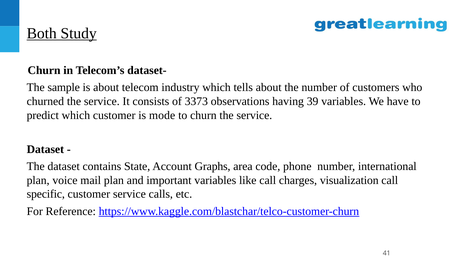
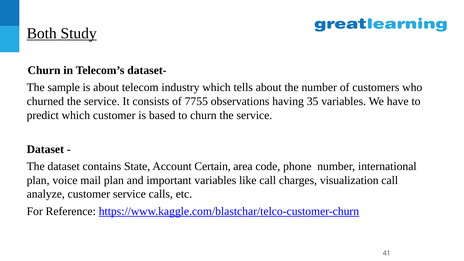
3373: 3373 -> 7755 (196, 101)
39: 39 -> 35 (313, 101)
mode: mode -> based (162, 115)
Graphs: Graphs -> Certain (213, 166)
specific: specific -> analyze (46, 194)
